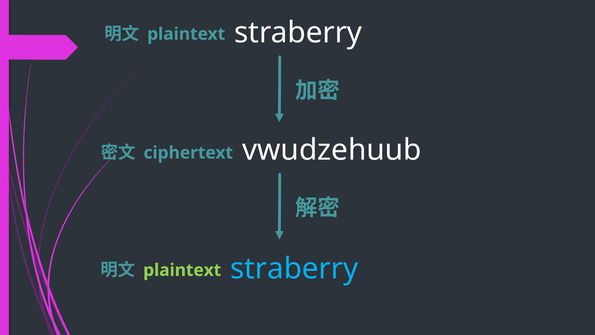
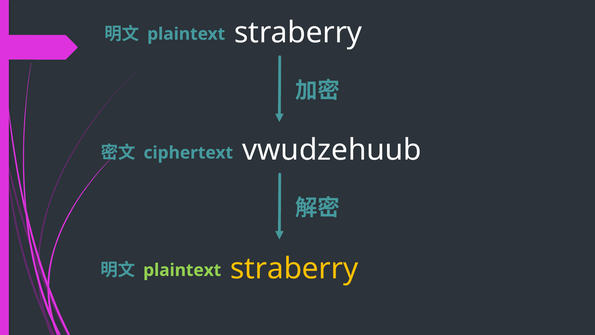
straberry colour: light blue -> yellow (294, 268)
